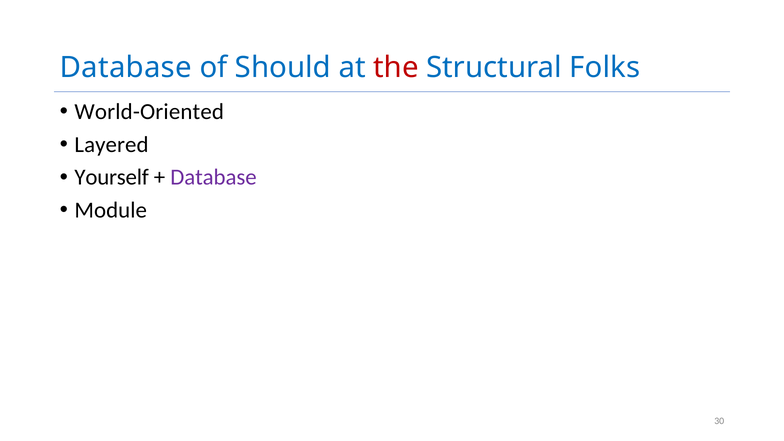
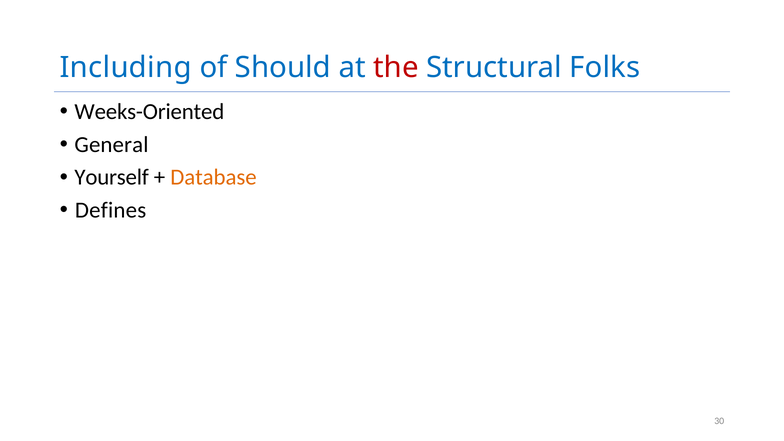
Database: Database -> Including (126, 67)
World-Oriented: World-Oriented -> Weeks-Oriented (149, 112)
Layered: Layered -> General (111, 144)
Database colour: purple -> orange (213, 177)
Module: Module -> Defines (111, 210)
